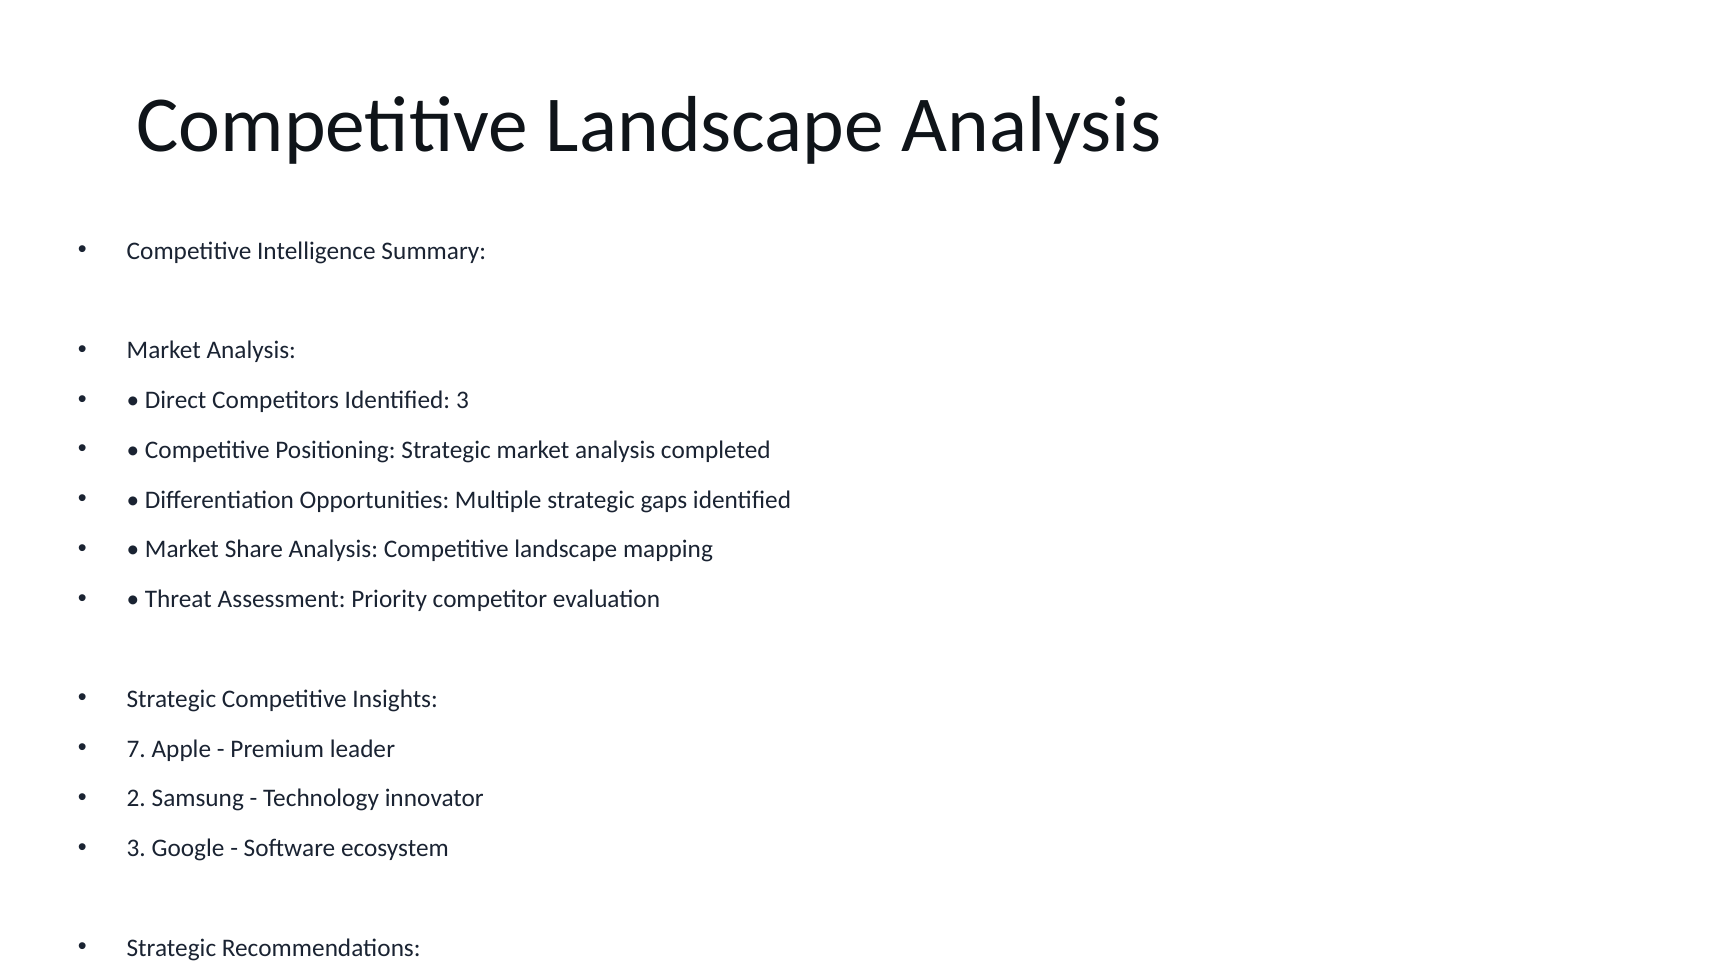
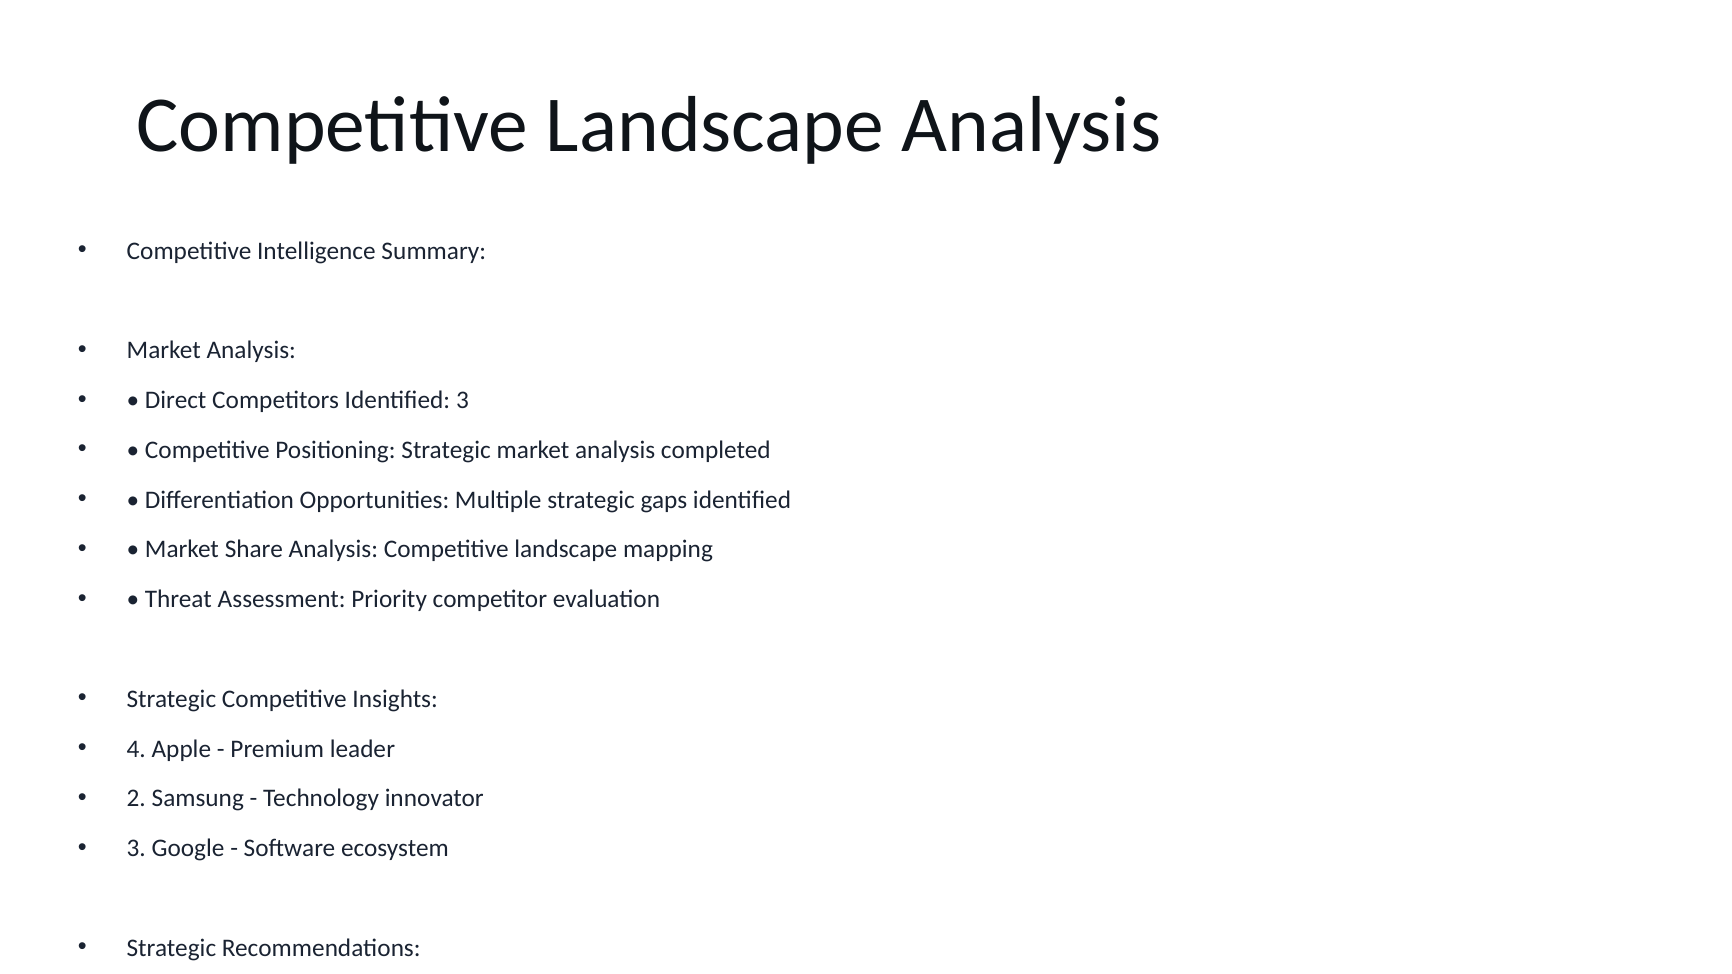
7: 7 -> 4 (136, 749)
